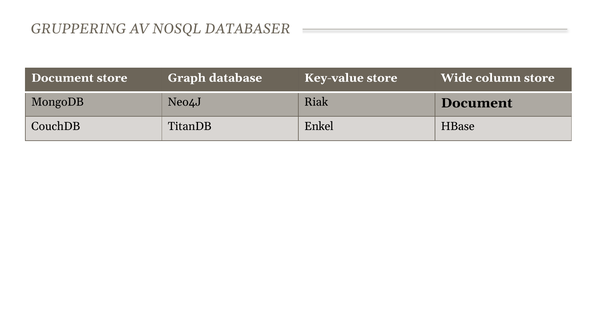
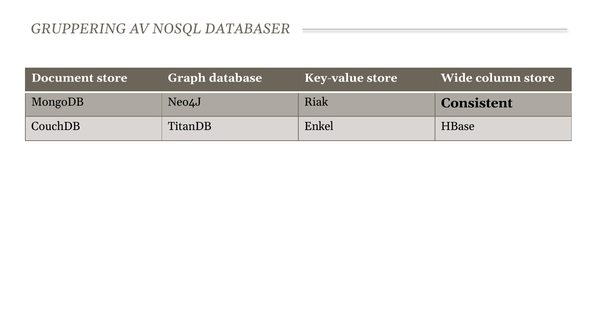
Riak Document: Document -> Consistent (477, 103)
